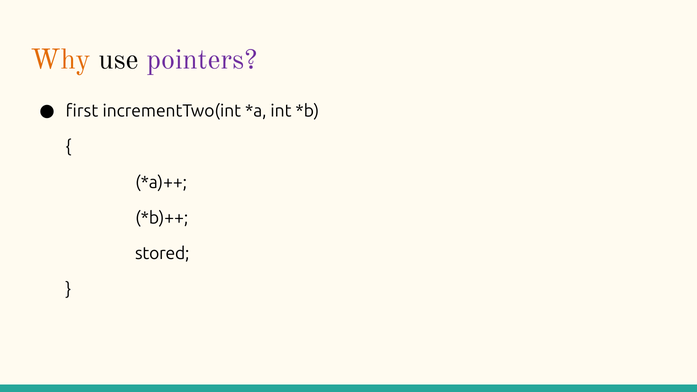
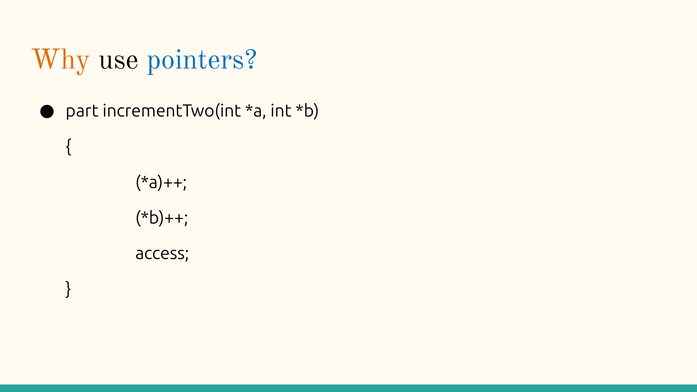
pointers colour: purple -> blue (202, 60)
first: first -> part (82, 111)
stored: stored -> access (162, 254)
